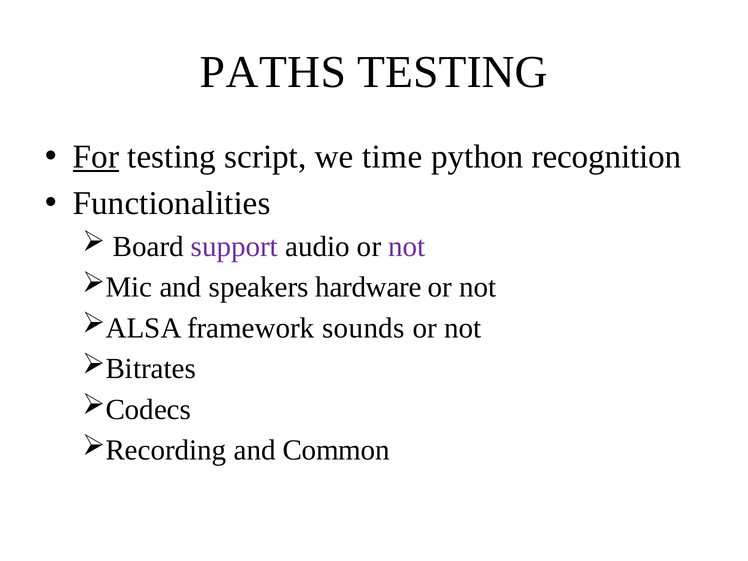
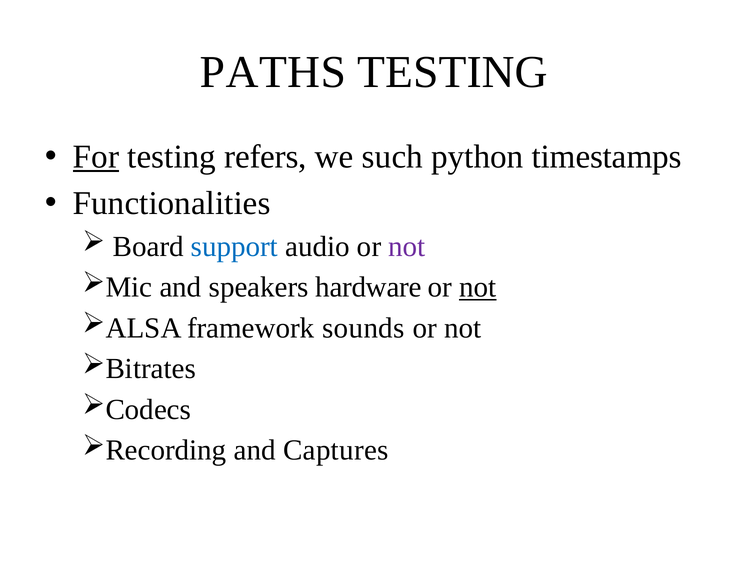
script: script -> refers (266, 157)
time: time -> such (392, 157)
recognition: recognition -> timestamps (607, 157)
support colour: purple -> blue (235, 246)
not underline: none -> present (478, 287)
Common: Common -> Captures (336, 450)
